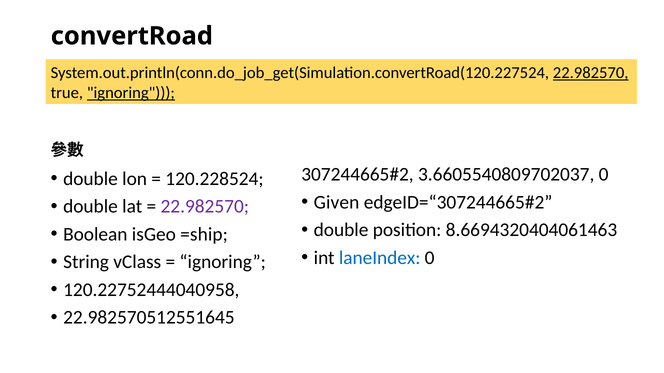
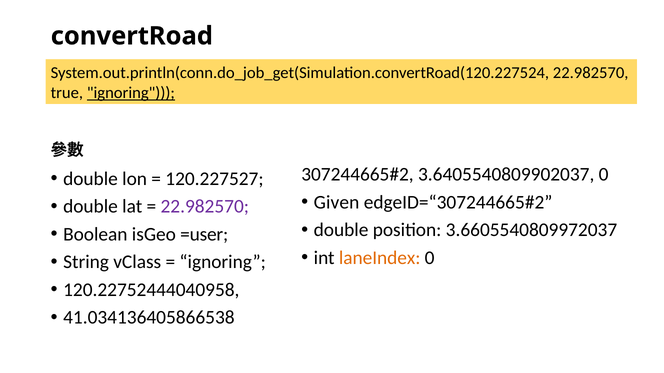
22.982570 underline: present -> none (591, 73)
3.6605540809702037: 3.6605540809702037 -> 3.6405540809902037 (506, 175)
120.228524: 120.228524 -> 120.227527 (214, 179)
8.6694320404061463: 8.6694320404061463 -> 3.6605540809972037 (531, 230)
=ship: =ship -> =user (204, 235)
laneIndex colour: blue -> orange (380, 258)
22.982570512551645: 22.982570512551645 -> 41.034136405866538 (149, 318)
